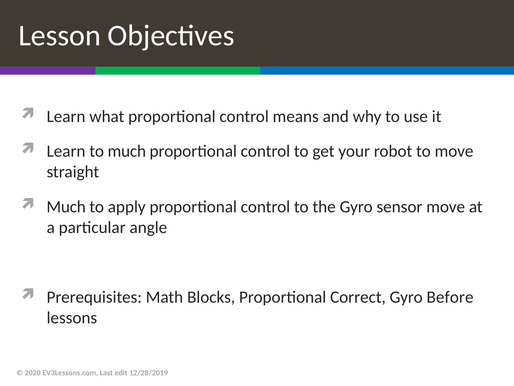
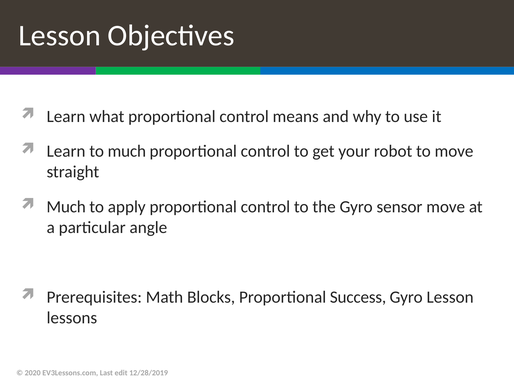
Correct: Correct -> Success (358, 297)
Gyro Before: Before -> Lesson (450, 297)
